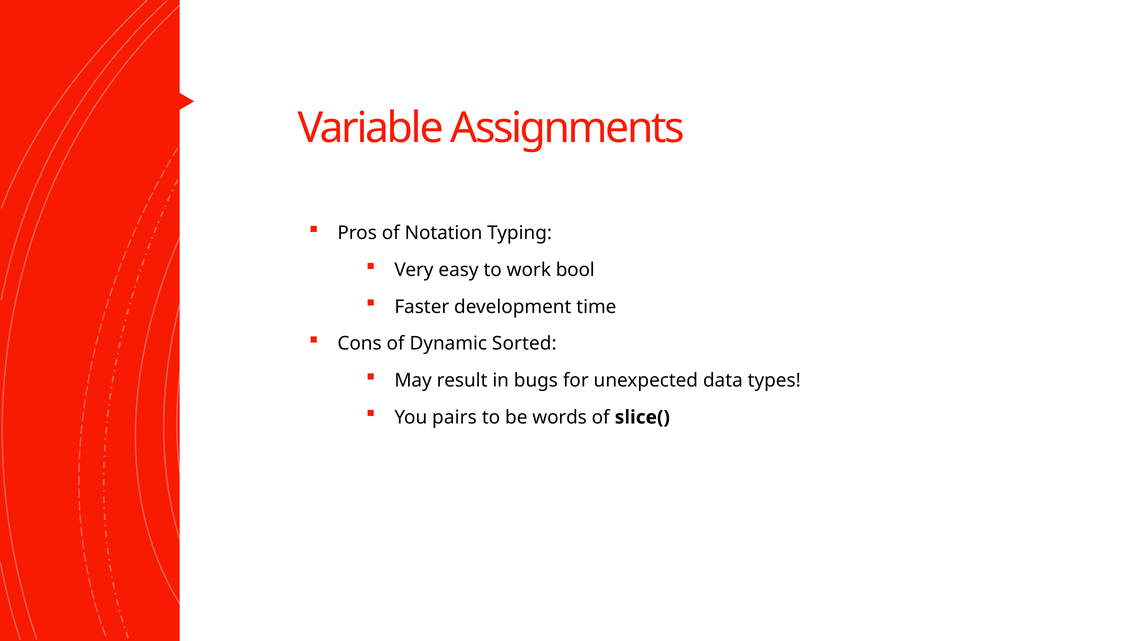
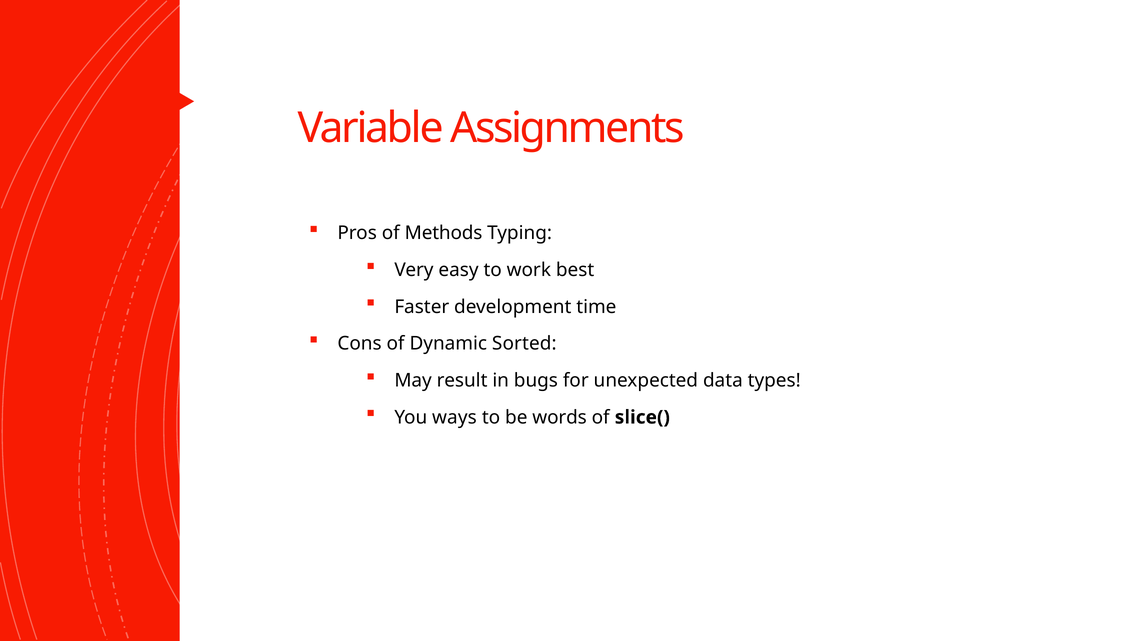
Notation: Notation -> Methods (444, 233)
bool: bool -> best (575, 270)
pairs: pairs -> ways (454, 417)
